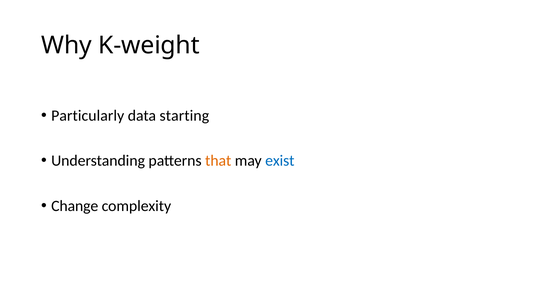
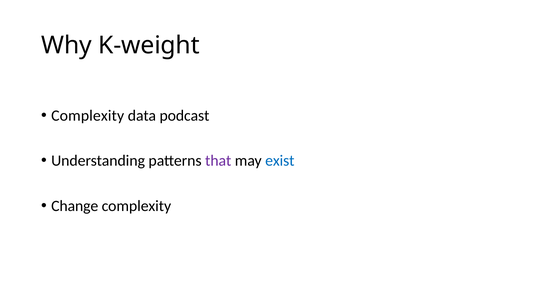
Particularly: Particularly -> Complexity (88, 116)
starting: starting -> podcast (184, 116)
that colour: orange -> purple (218, 161)
